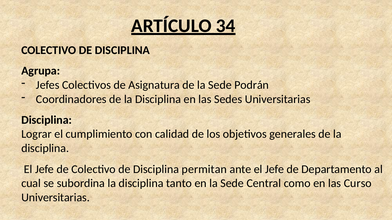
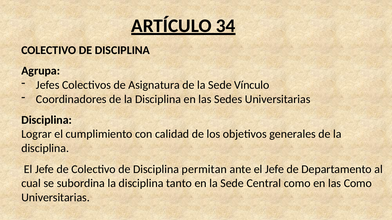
Podrán: Podrán -> Vínculo (252, 85)
las Curso: Curso -> Como (358, 184)
